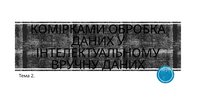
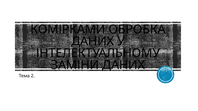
ВРУЧНУ: ВРУЧНУ -> ЗАМІНИ (75, 65)
